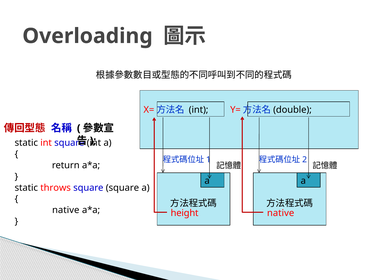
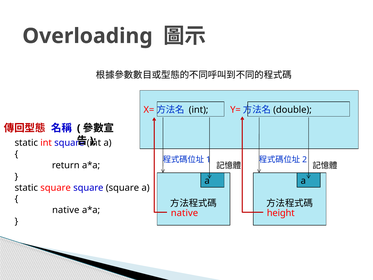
static throws: throws -> square (56, 188)
height: height -> native (184, 213)
native: native -> height (281, 213)
